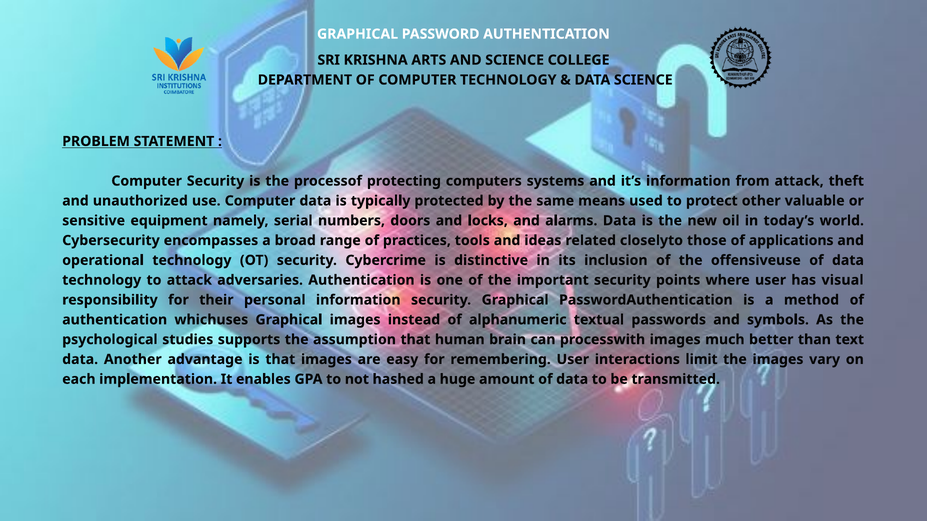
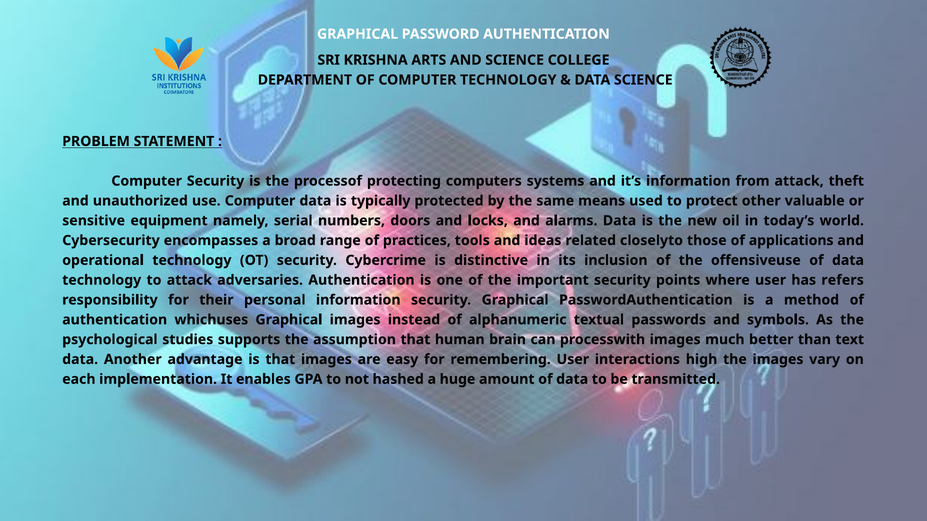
visual: visual -> refers (843, 280)
limit: limit -> high (702, 360)
